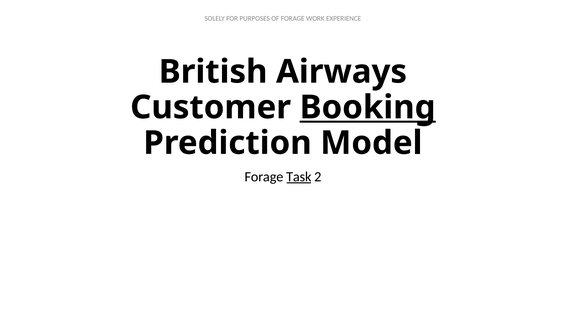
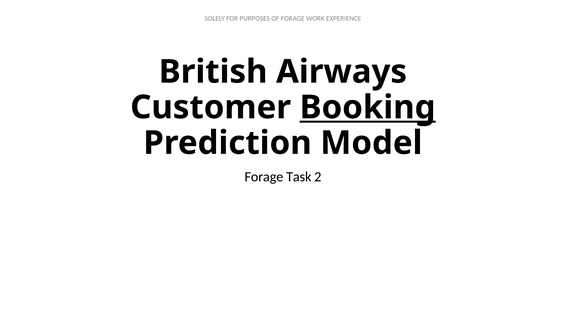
Task underline: present -> none (299, 177)
